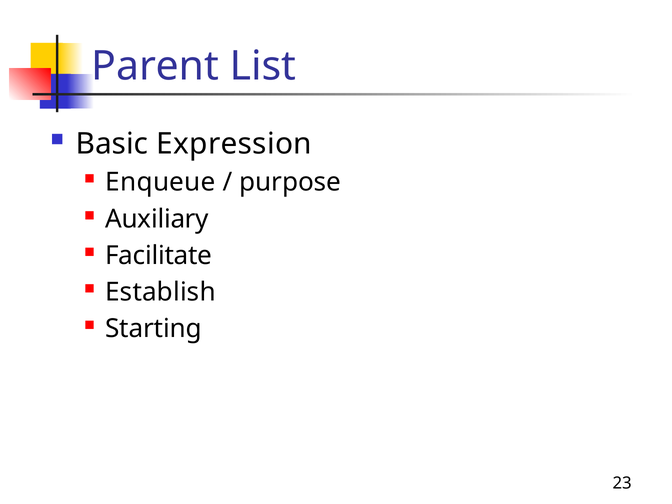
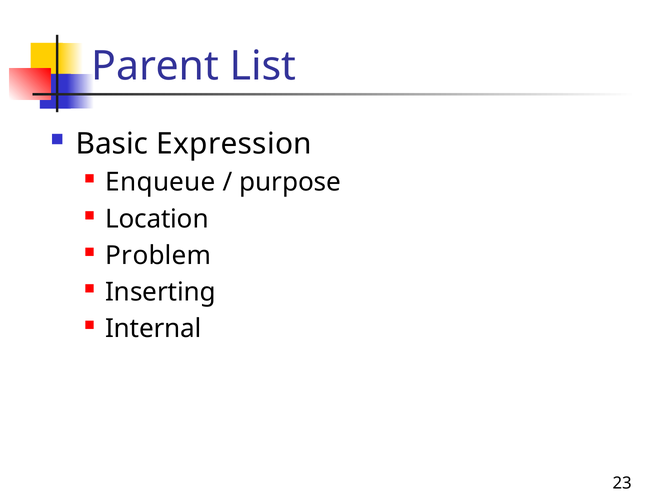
Auxiliary: Auxiliary -> Location (157, 219)
Facilitate: Facilitate -> Problem (158, 256)
Establish: Establish -> Inserting (161, 292)
Starting: Starting -> Internal (153, 329)
